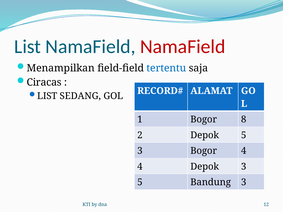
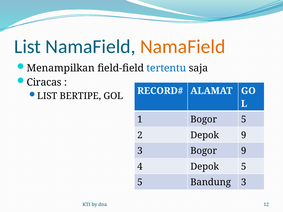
NamaField colour: red -> orange (183, 47)
SEDANG: SEDANG -> BERTIPE (80, 96)
Bogor 8: 8 -> 5 (244, 120)
Depok 5: 5 -> 9 (244, 135)
Bogor 4: 4 -> 9 (244, 151)
Depok 3: 3 -> 5 (244, 167)
